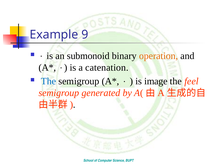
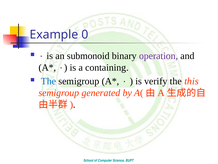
9: 9 -> 0 (85, 34)
operation colour: orange -> purple (159, 56)
catenation: catenation -> containing (107, 67)
image: image -> verify (156, 81)
feel: feel -> this (191, 81)
